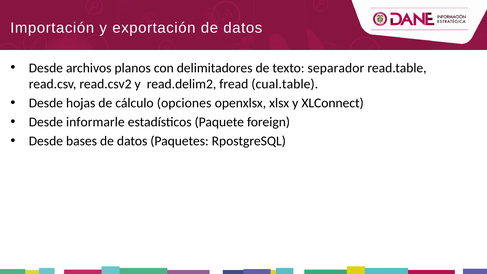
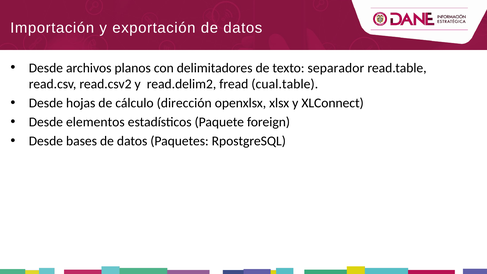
opciones: opciones -> dirección (184, 103)
informarle: informarle -> elementos (95, 122)
